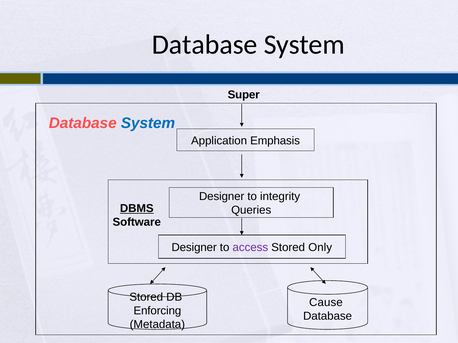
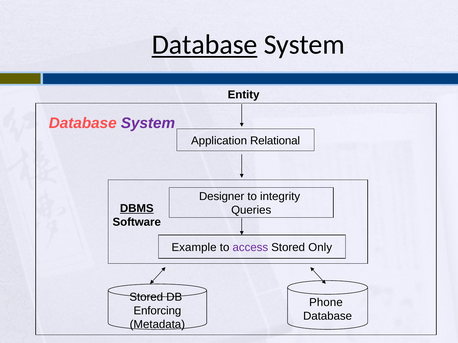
Database underline: none -> present (205, 45)
Super: Super -> Entity (244, 95)
System colour: blue -> purple (148, 123)
Emphasis: Emphasis -> Relational (275, 141)
Designer: Designer -> Example (194, 248)
Cause: Cause -> Phone (326, 303)
